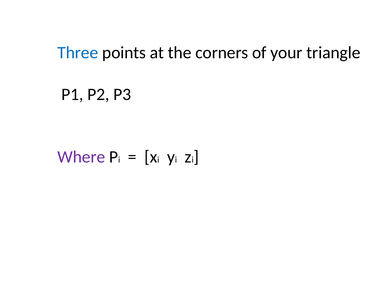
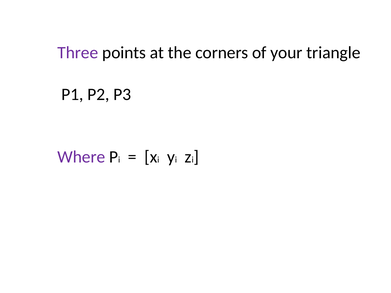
Three colour: blue -> purple (78, 53)
